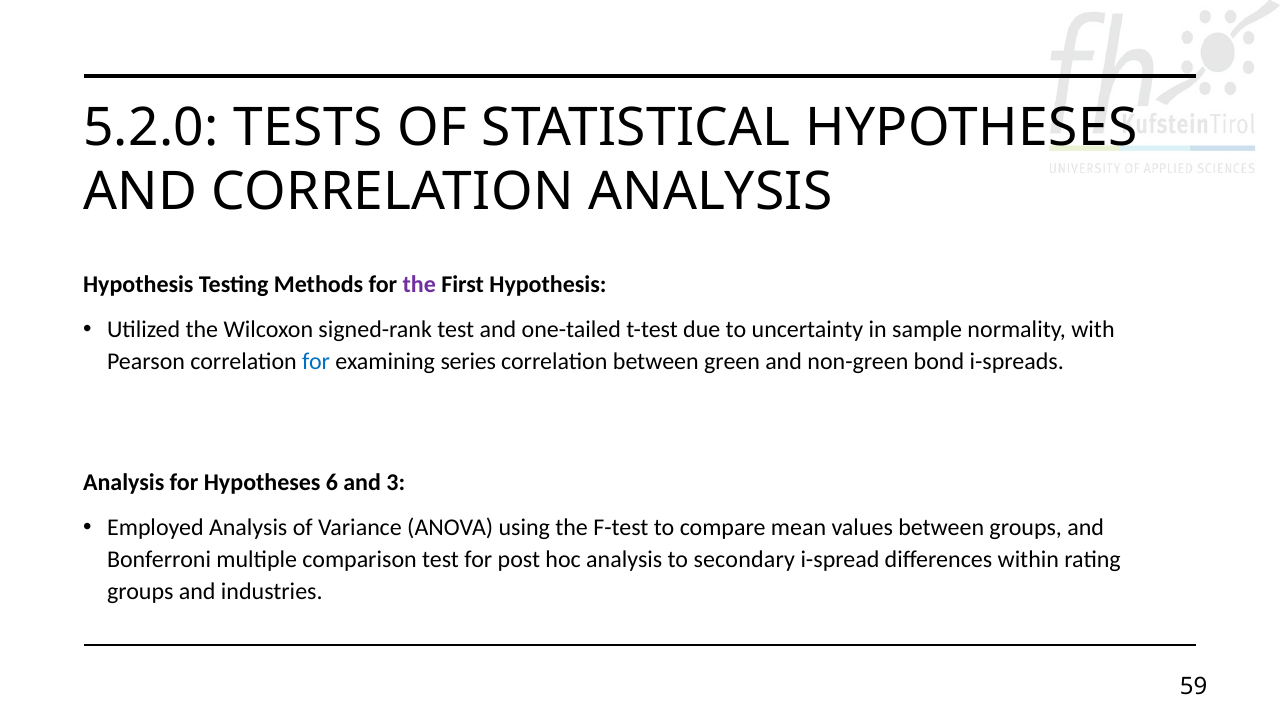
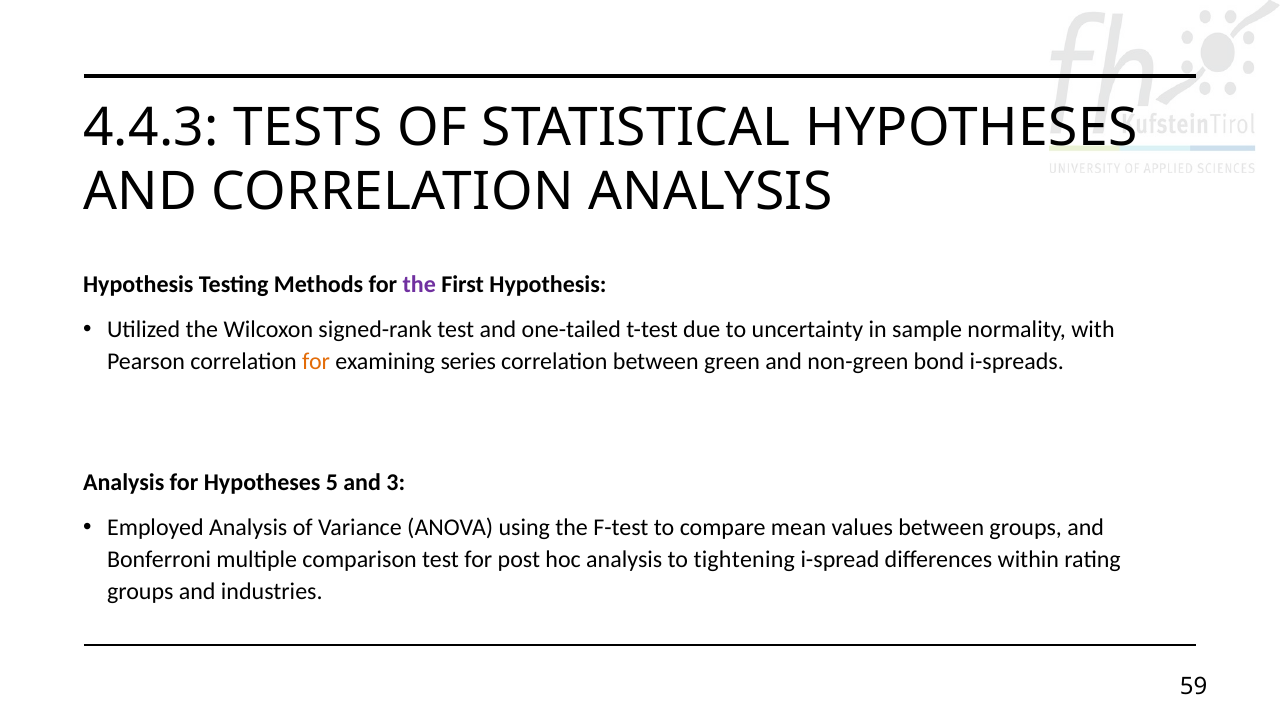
5.2.0: 5.2.0 -> 4.4.3 (151, 128)
for colour: blue -> orange (316, 361)
6: 6 -> 5 (332, 483)
secondary: secondary -> tightening (744, 560)
